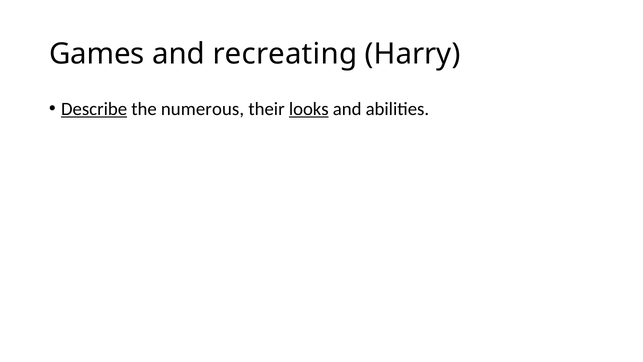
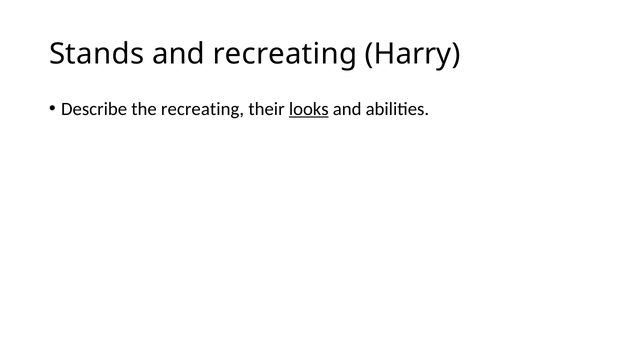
Games: Games -> Stands (97, 54)
Describe underline: present -> none (94, 109)
the numerous: numerous -> recreating (203, 109)
